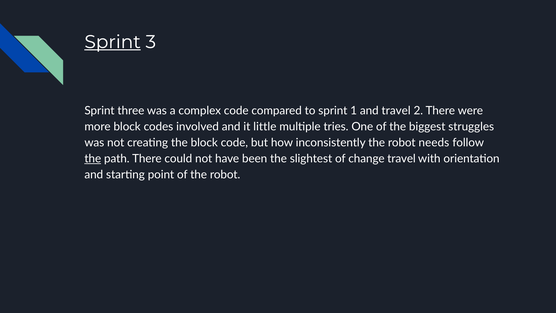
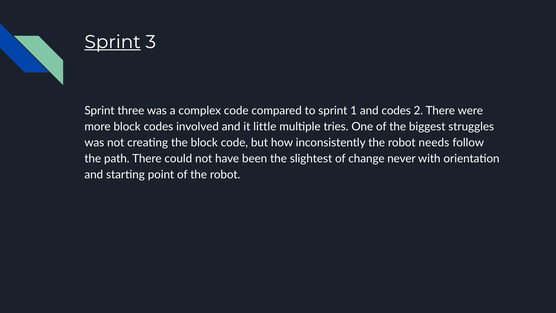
and travel: travel -> codes (396, 111)
the underline: present -> none (93, 159)
change travel: travel -> never (401, 159)
